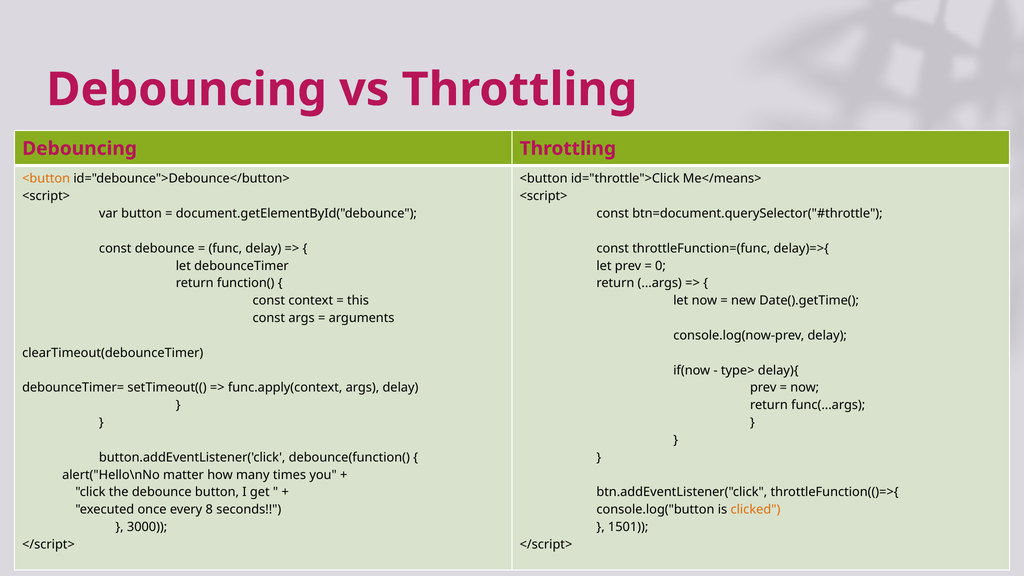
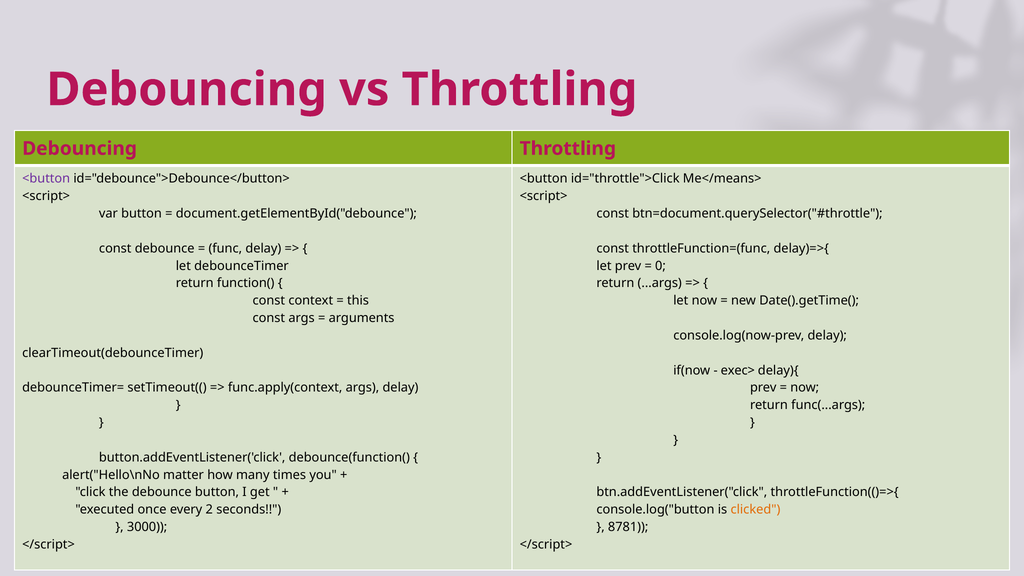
<button colour: orange -> purple (46, 179)
type>: type> -> exec> (738, 370)
8: 8 -> 2 (209, 510)
1501: 1501 -> 8781 (628, 527)
